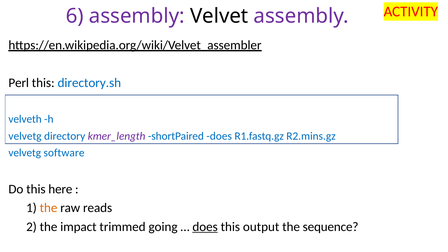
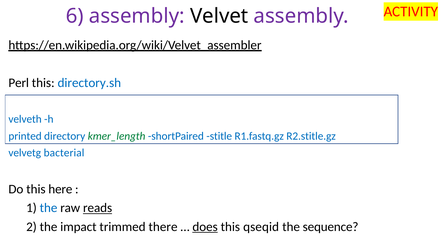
velvetg: velvetg -> printed (25, 136)
kmer_length colour: purple -> green (117, 136)
shortPaired does: does -> stitle (219, 136)
R2.mins.gz: R2.mins.gz -> R2.stitle.gz (311, 136)
software: software -> bacterial (64, 153)
the colour: orange -> blue (49, 208)
reads underline: none -> present (98, 208)
going: going -> there (163, 227)
output: output -> qseqid (261, 227)
